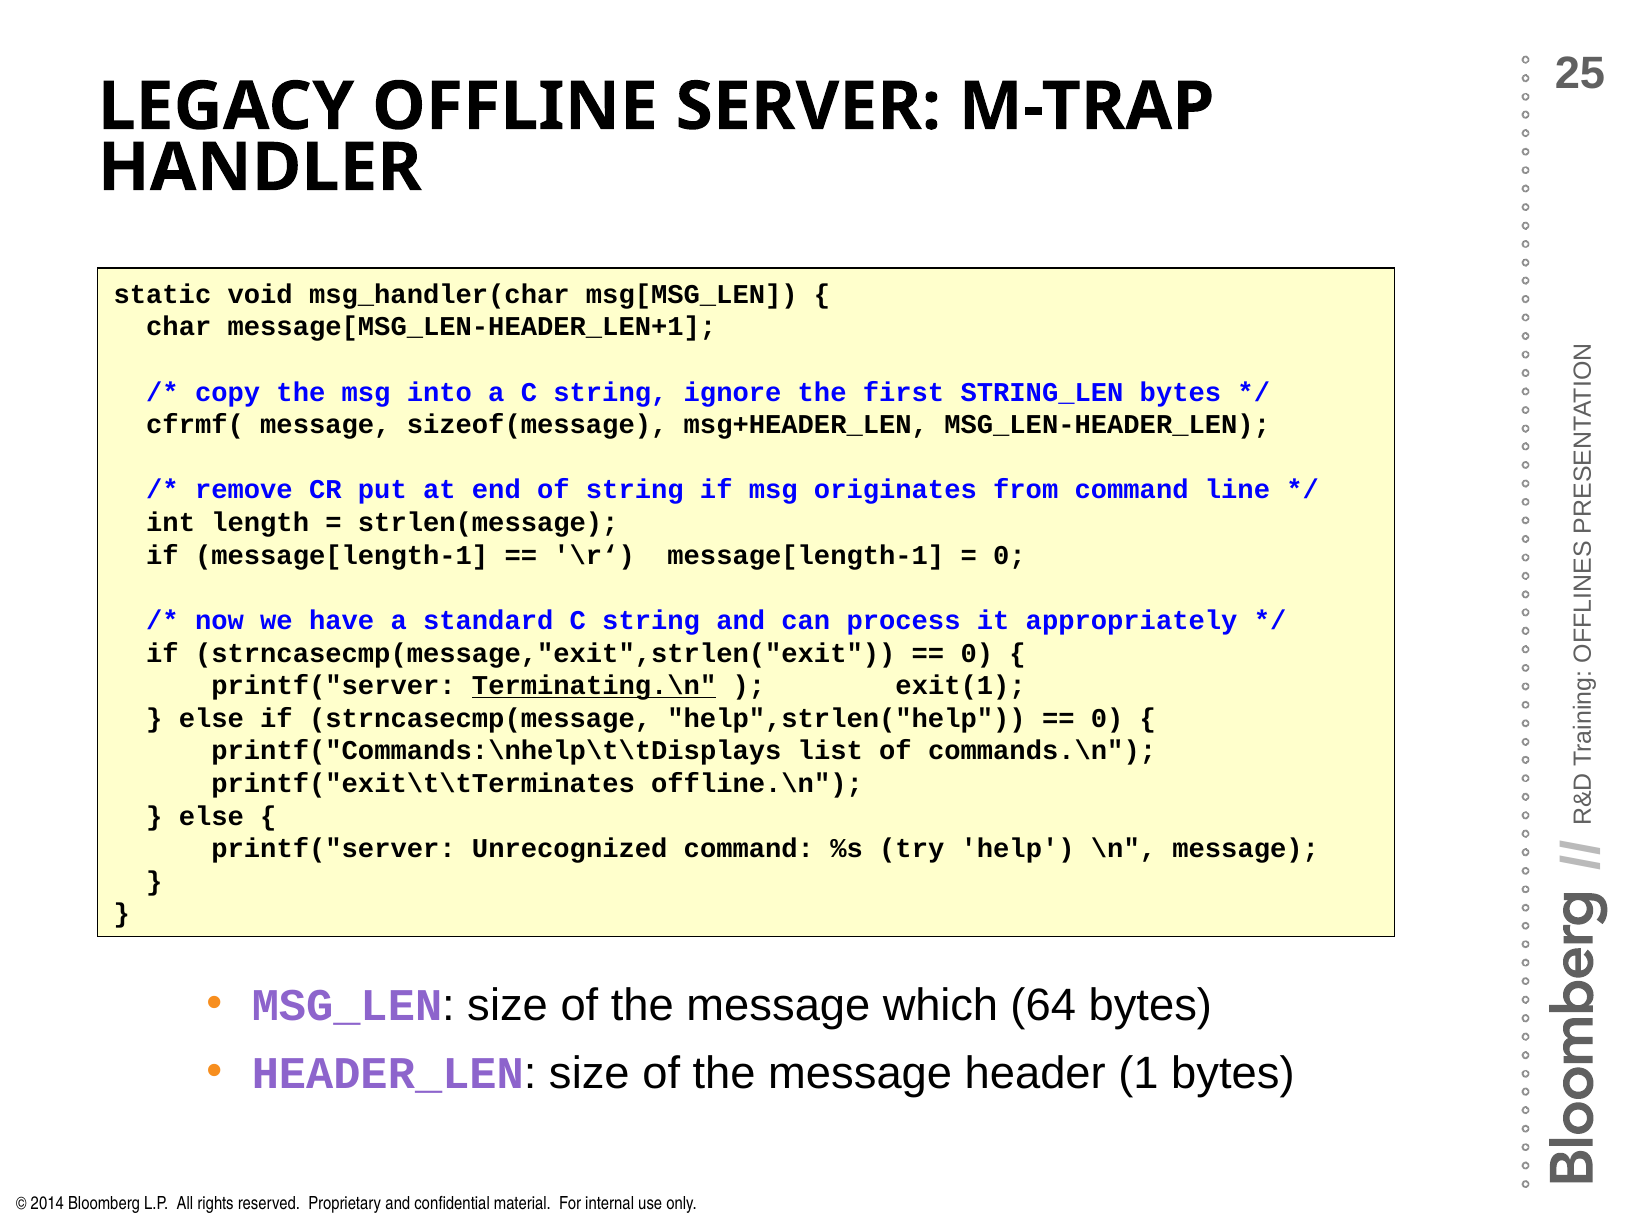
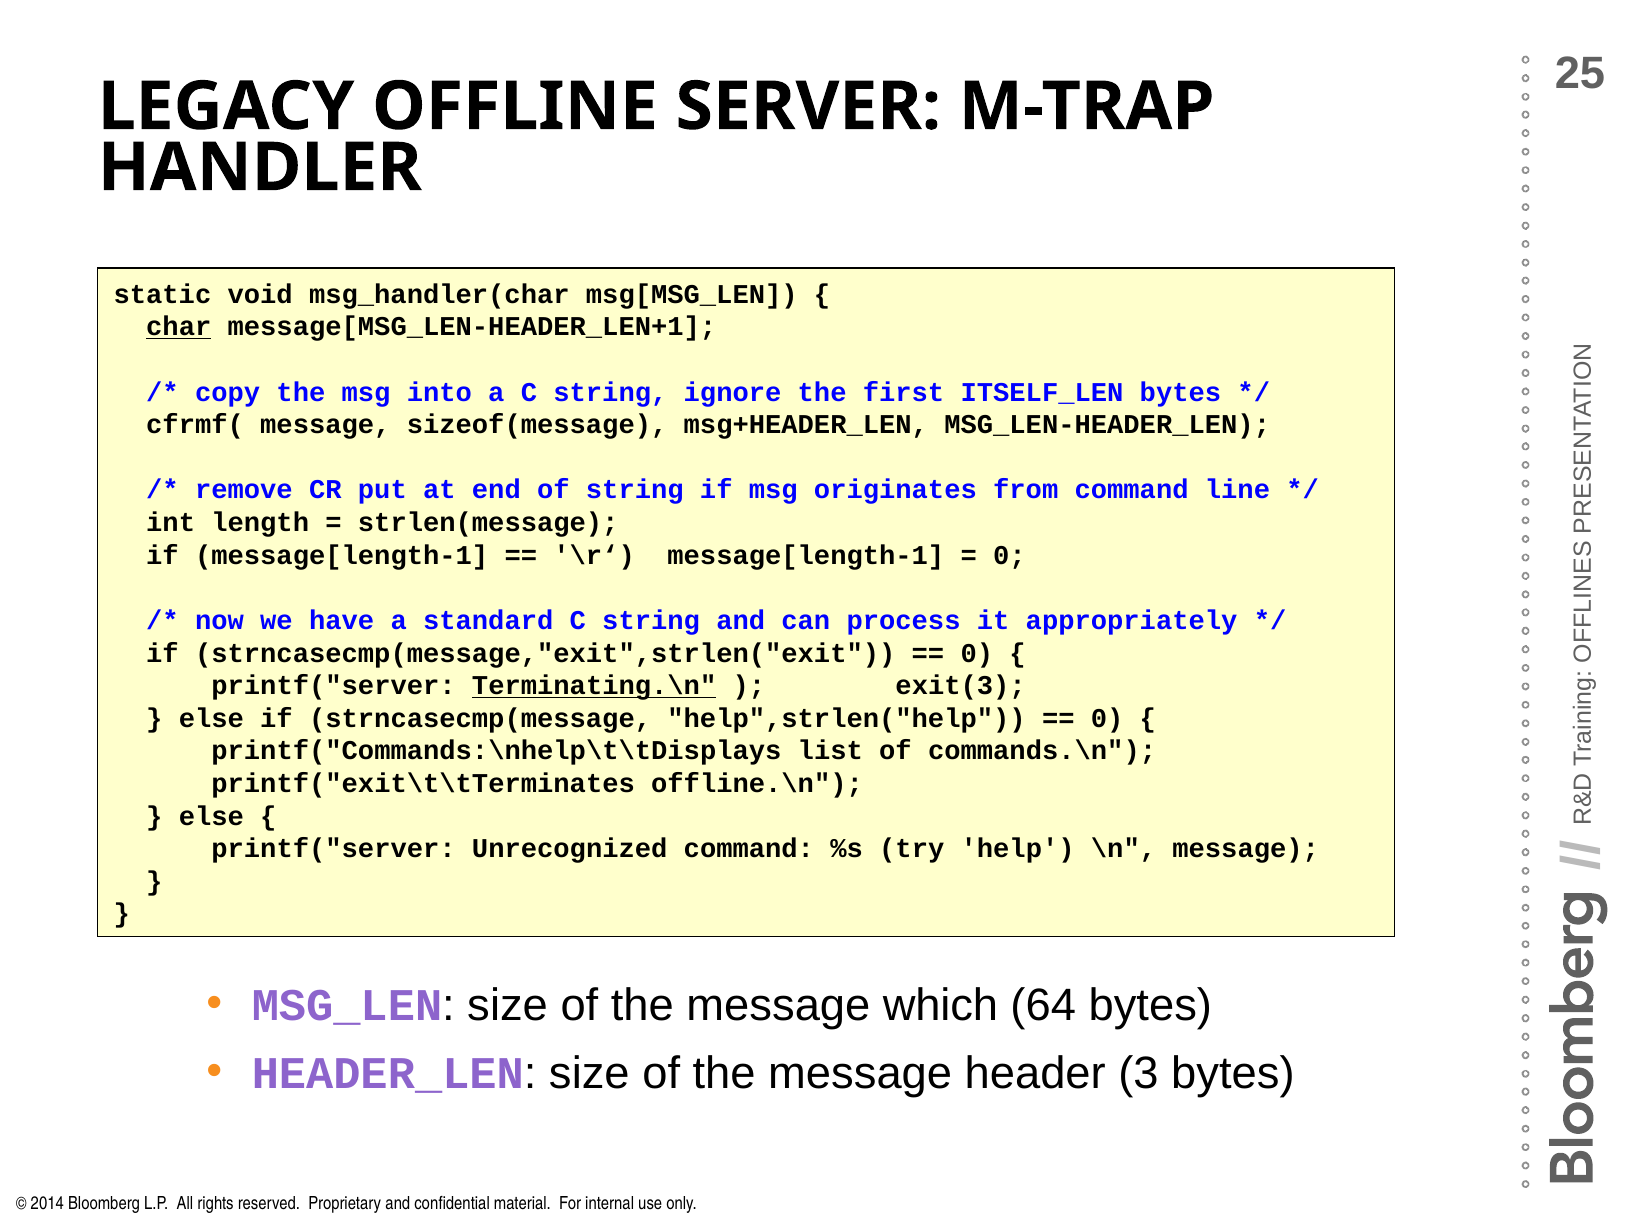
char underline: none -> present (179, 327)
STRING_LEN: STRING_LEN -> ITSELF_LEN (1042, 392)
exit(1: exit(1 -> exit(3 (961, 685)
1: 1 -> 3 (1138, 1073)
